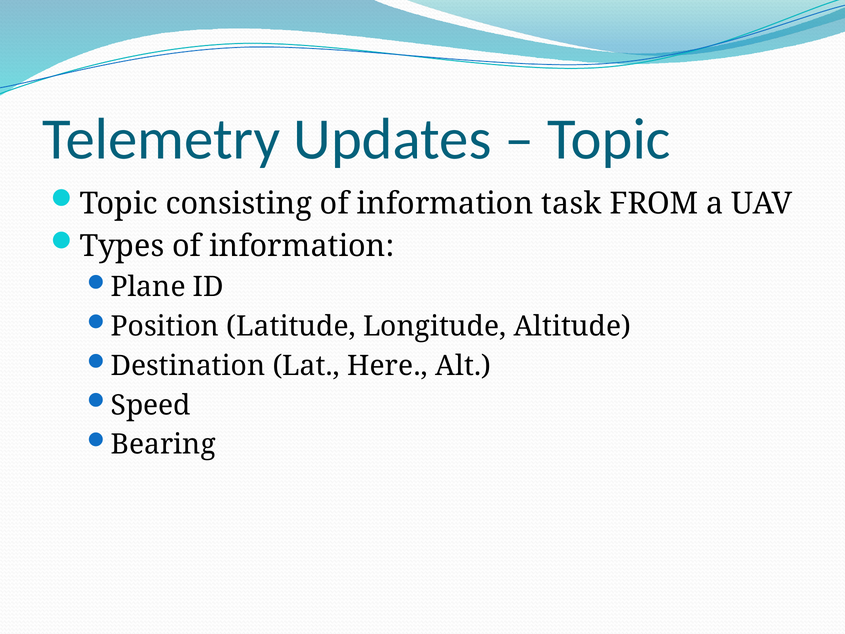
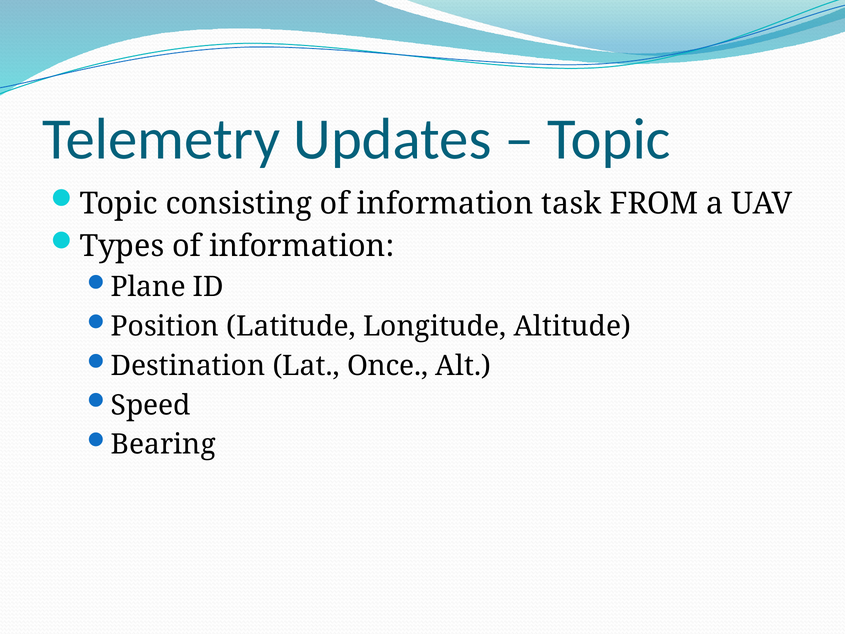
Here: Here -> Once (388, 366)
